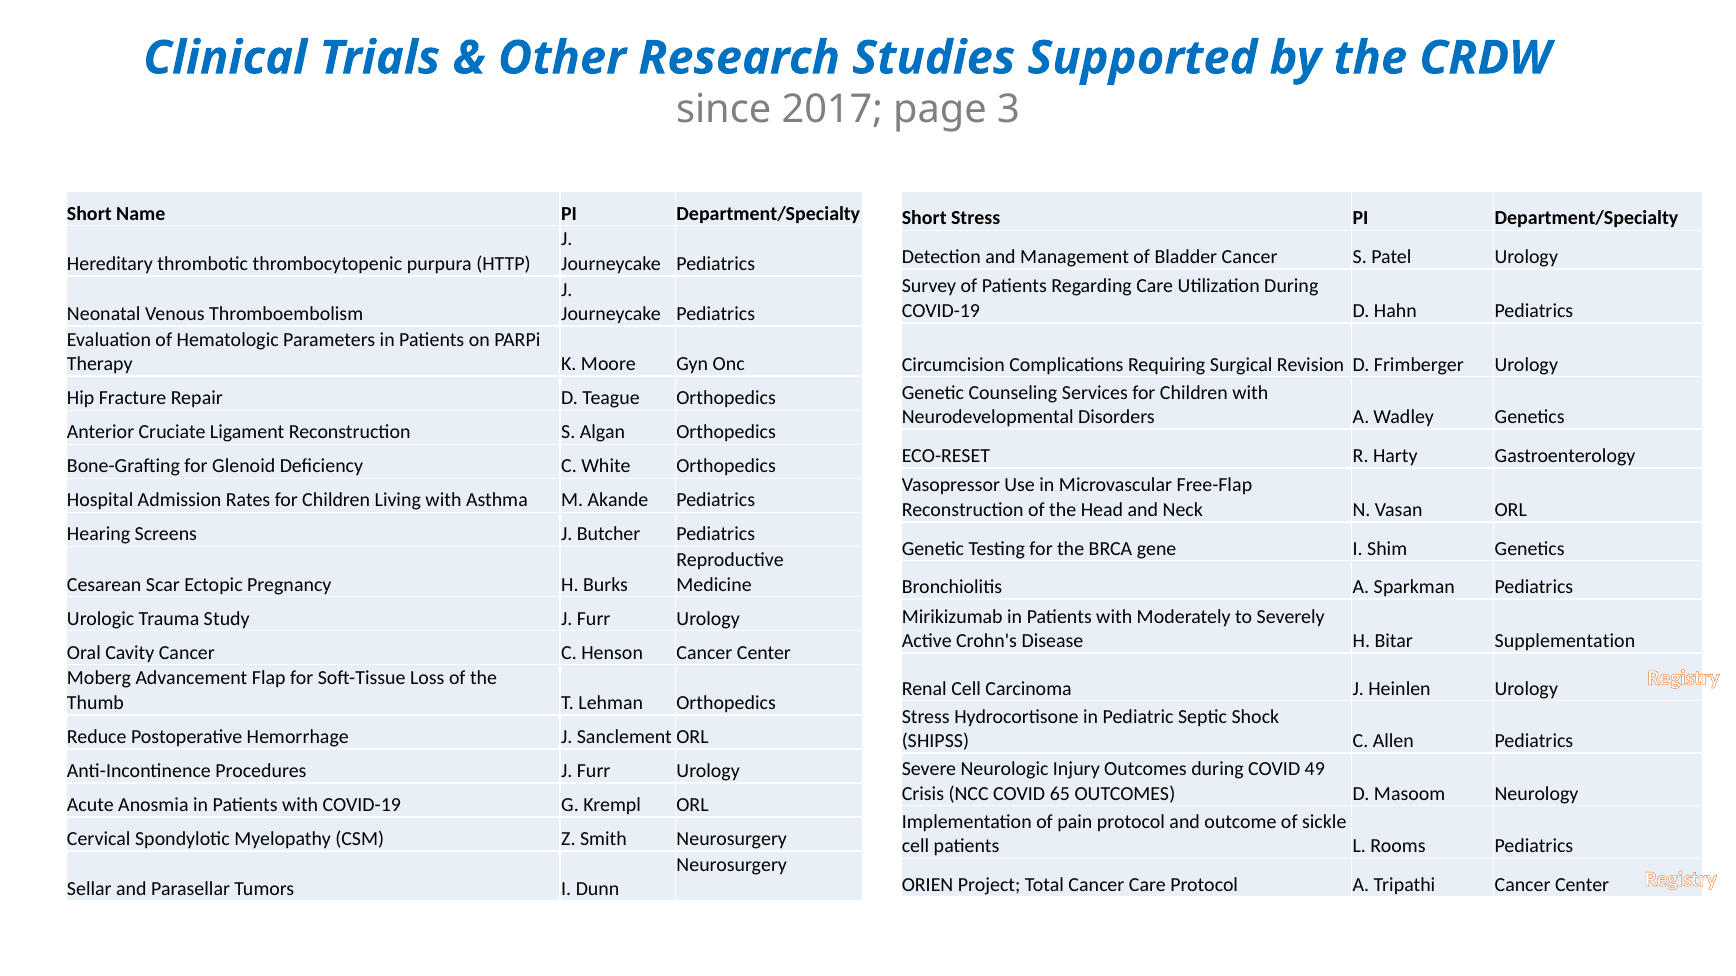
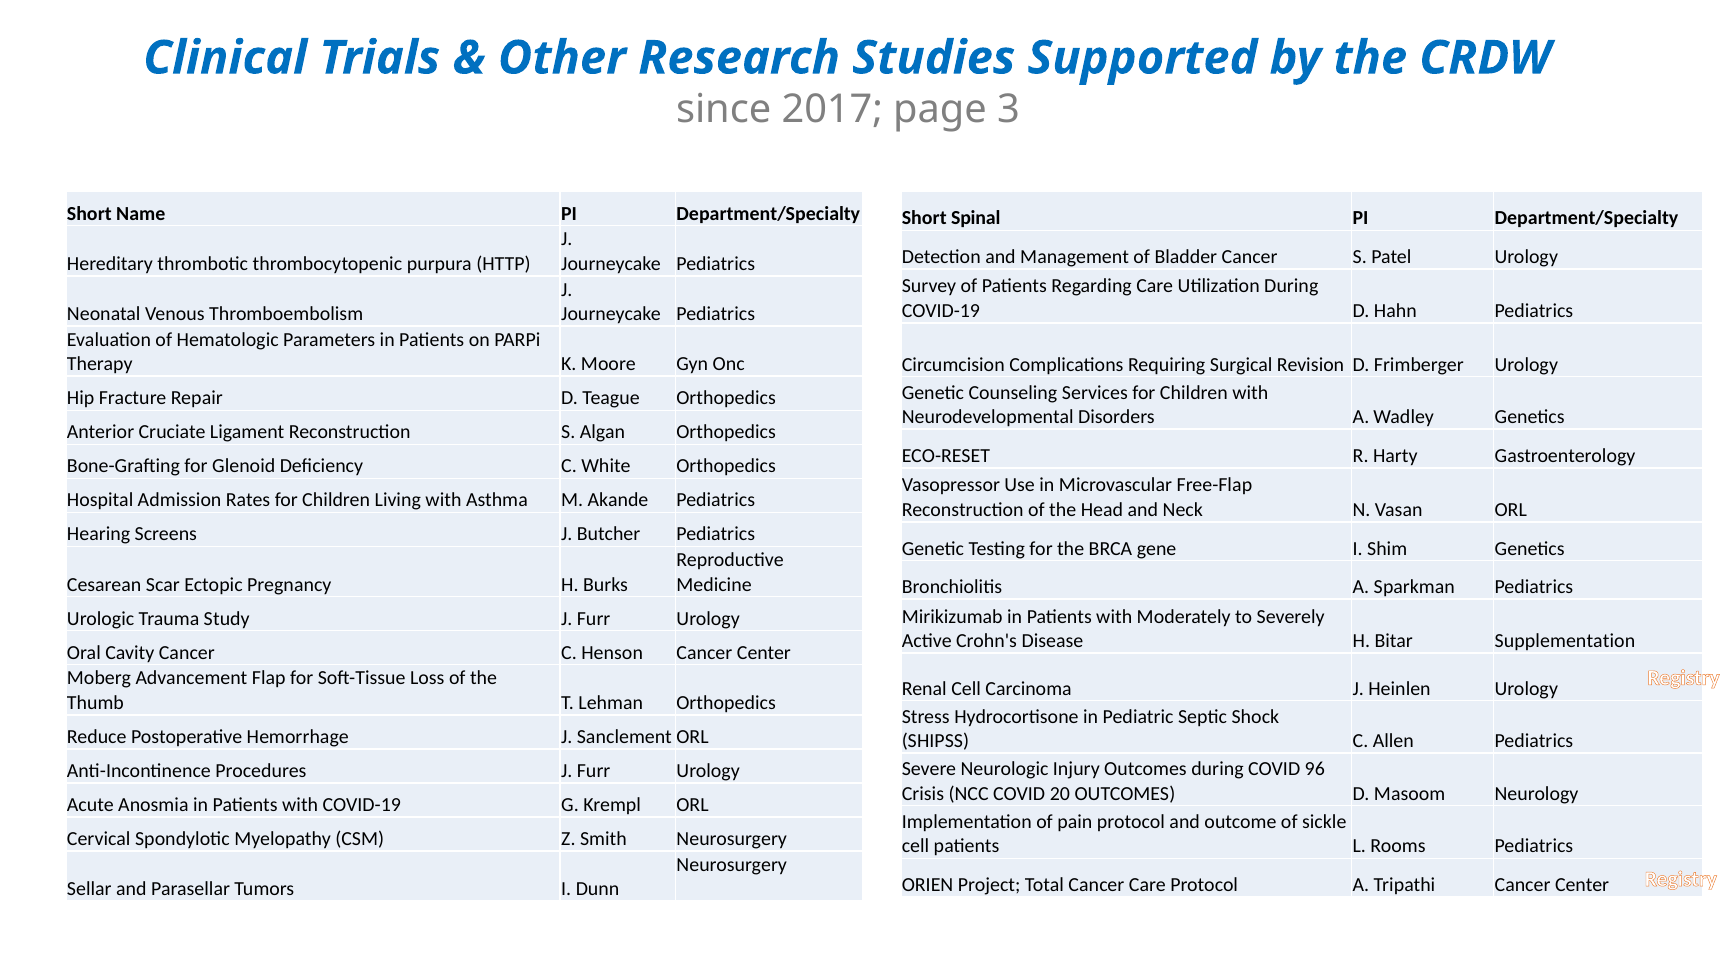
Short Stress: Stress -> Spinal (976, 218)
49: 49 -> 96 (1315, 770)
65: 65 -> 20 (1060, 794)
